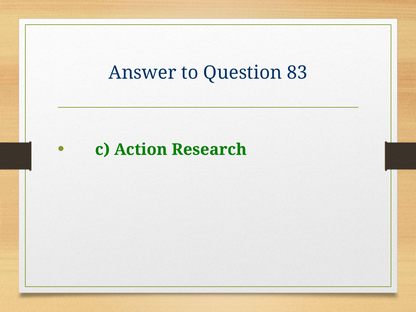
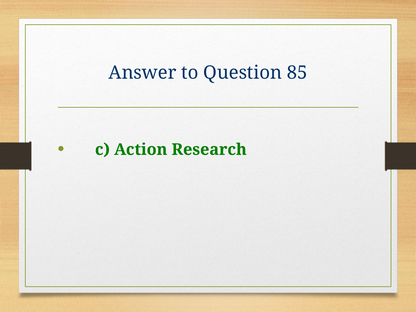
83: 83 -> 85 (297, 73)
